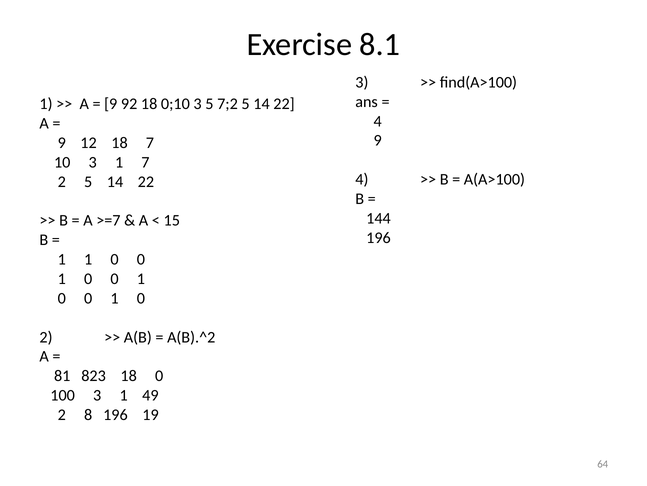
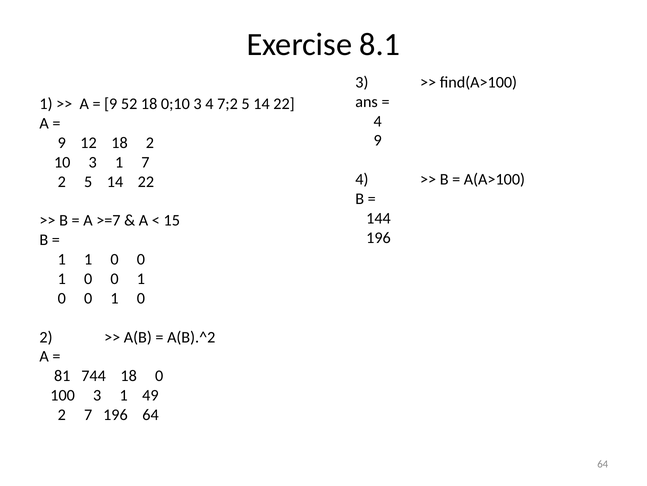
92: 92 -> 52 (129, 104)
3 5: 5 -> 4 (209, 104)
18 7: 7 -> 2 (150, 143)
823: 823 -> 744 (94, 376)
2 8: 8 -> 7 (88, 414)
196 19: 19 -> 64 (151, 414)
